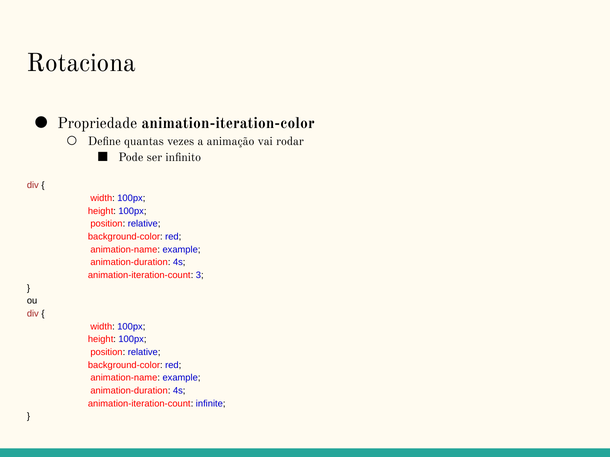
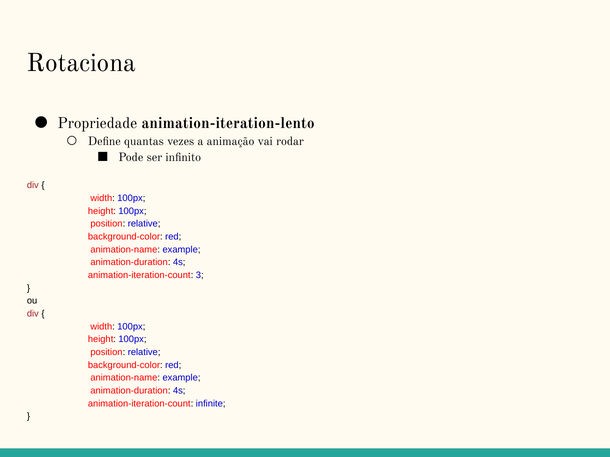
animation-iteration-color: animation-iteration-color -> animation-iteration-lento (228, 123)
